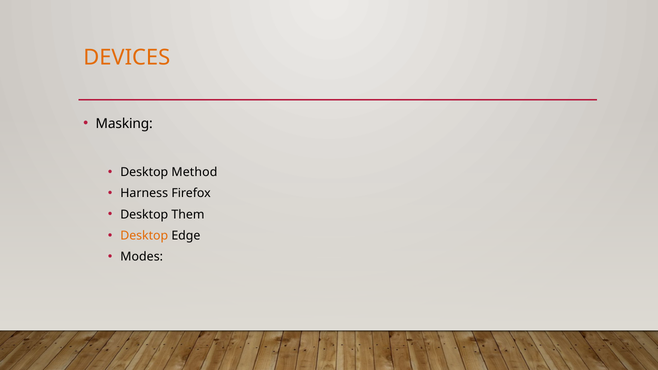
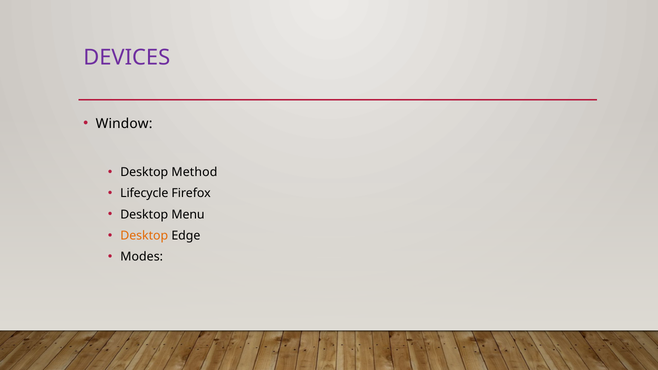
DEVICES colour: orange -> purple (127, 58)
Masking: Masking -> Window (124, 124)
Harness: Harness -> Lifecycle (144, 193)
Them: Them -> Menu (188, 215)
